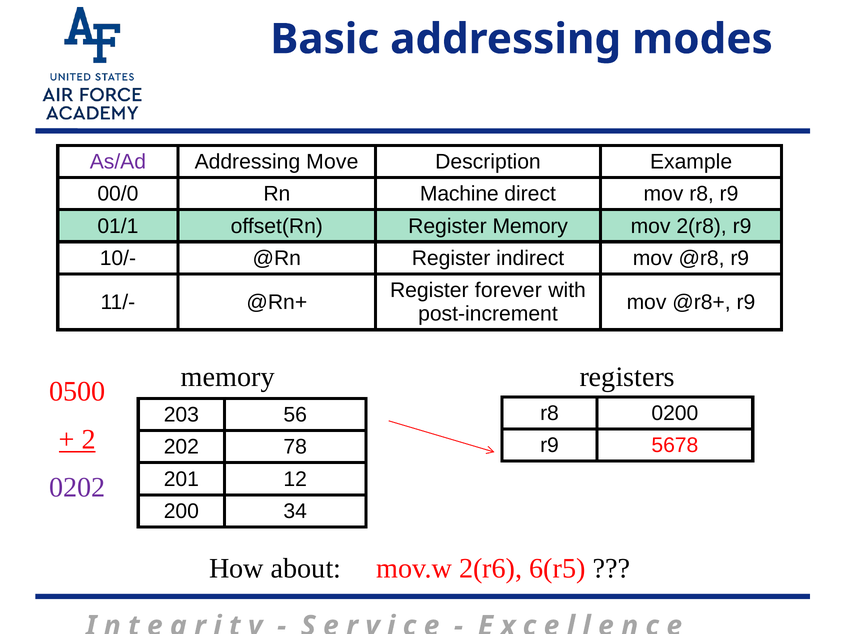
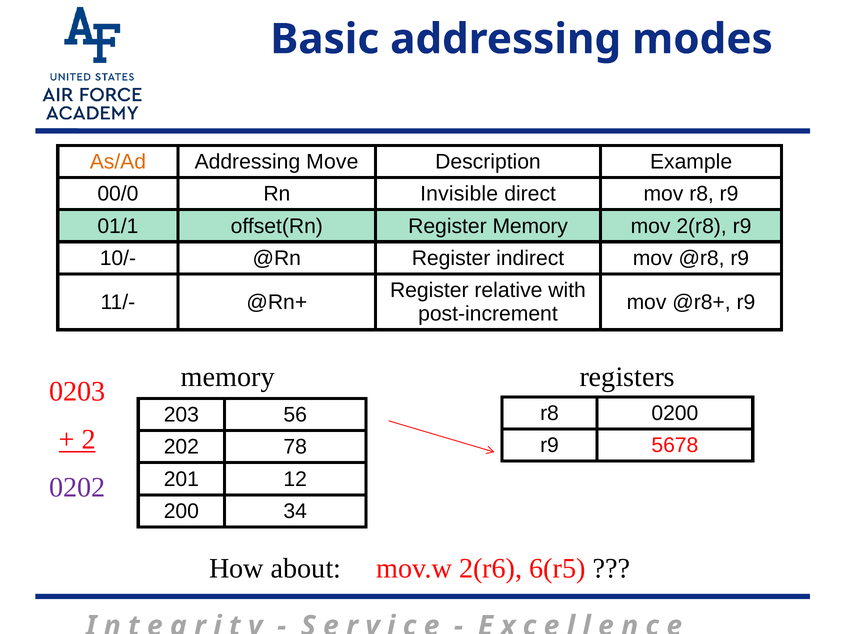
As/Ad colour: purple -> orange (118, 162)
Machine: Machine -> Invisible (459, 194)
forever: forever -> relative (508, 290)
0500: 0500 -> 0203 (77, 391)
